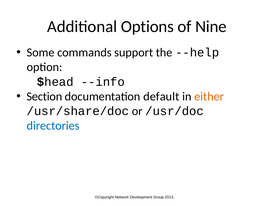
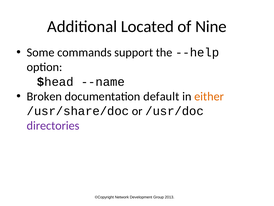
Options: Options -> Located (147, 27)
--info: --info -> --name (103, 82)
Section: Section -> Broken (44, 96)
directories colour: blue -> purple (53, 125)
